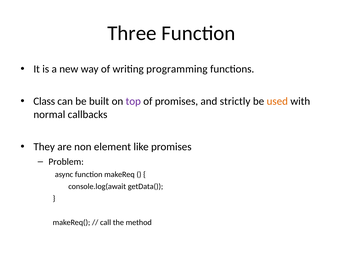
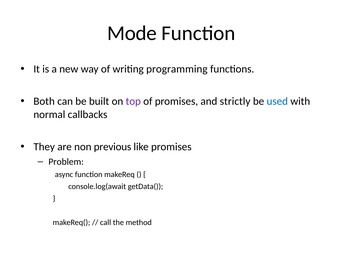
Three: Three -> Mode (132, 33)
Class: Class -> Both (44, 101)
used colour: orange -> blue (277, 101)
element: element -> previous (113, 147)
